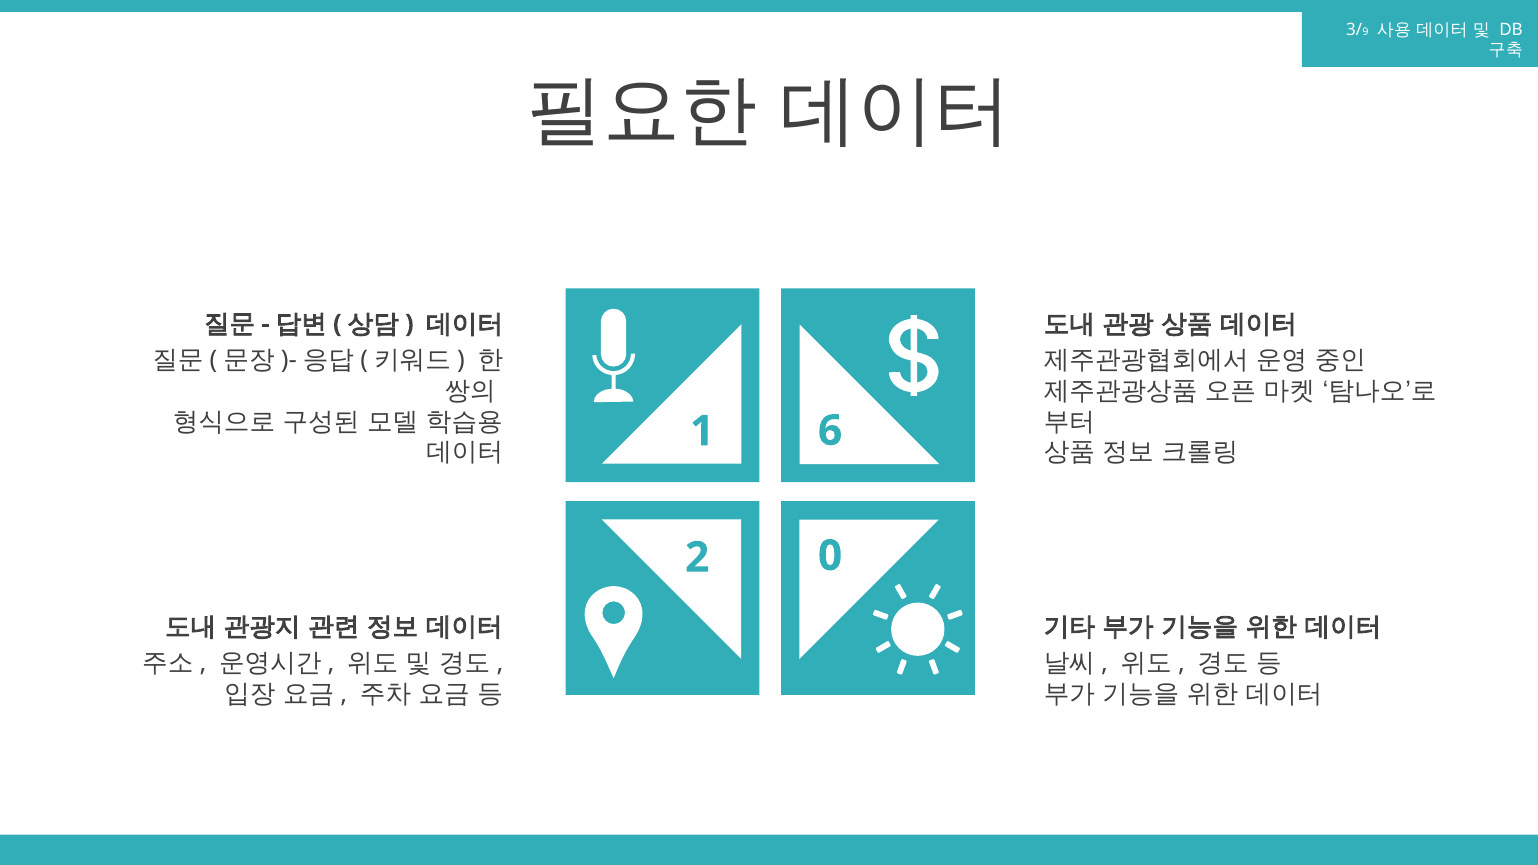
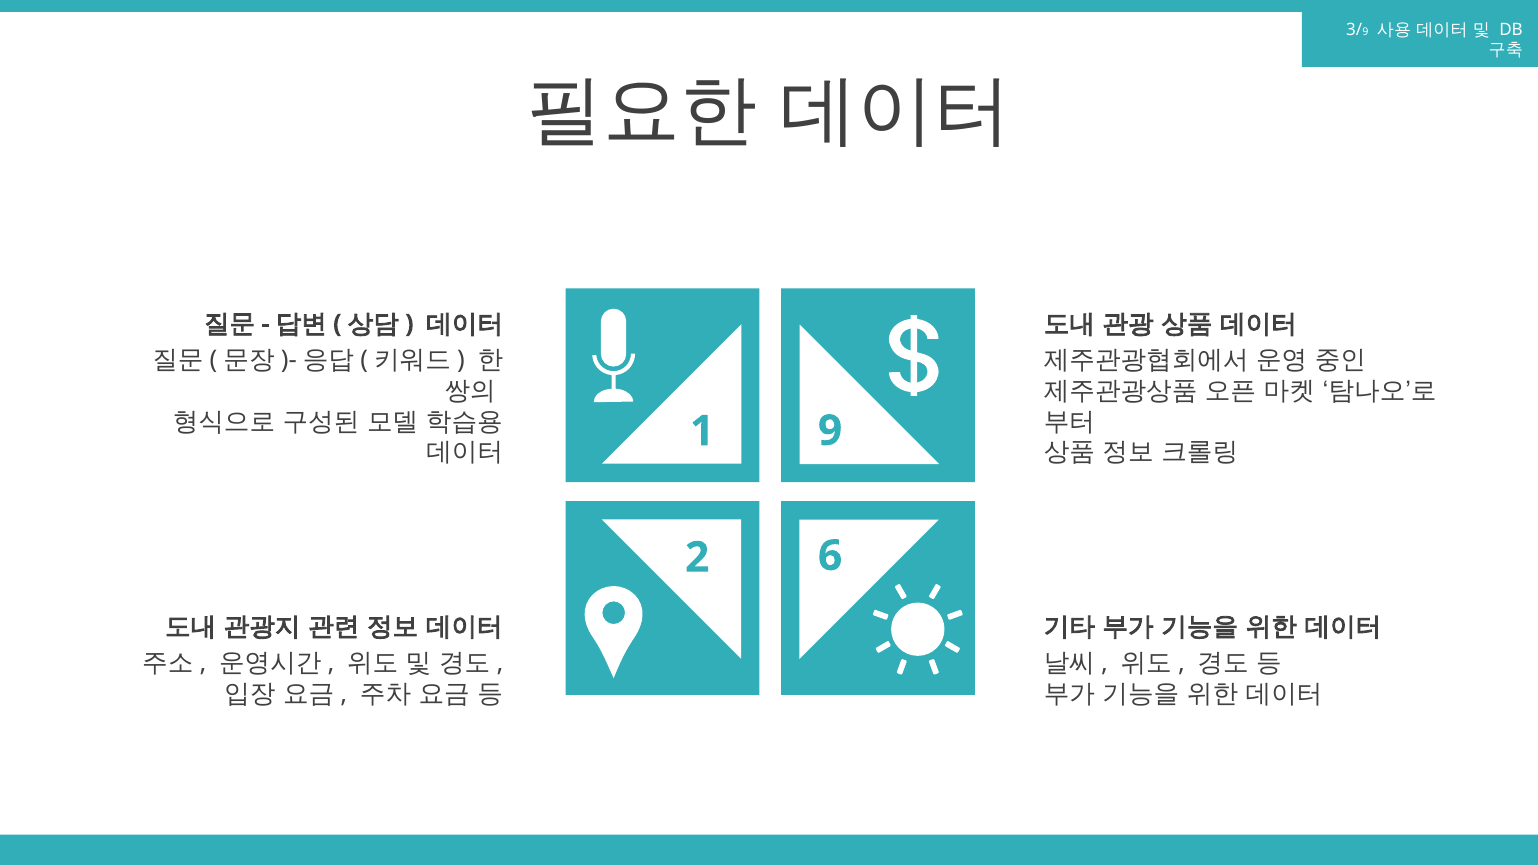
6: 6 -> 9 (830, 431)
0: 0 -> 6 (830, 556)
